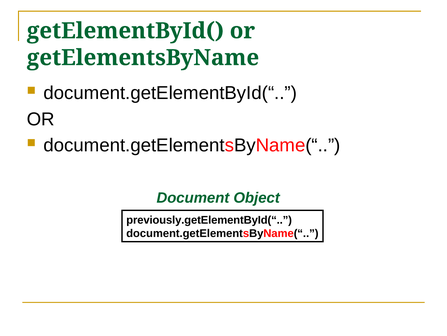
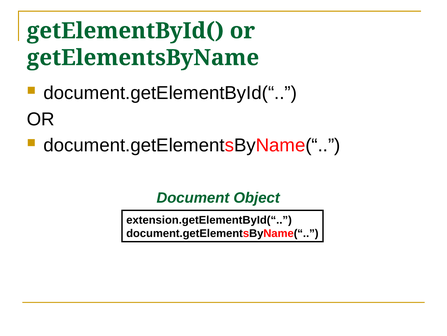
previously.getElementById(“: previously.getElementById(“ -> extension.getElementById(“ (209, 220)
